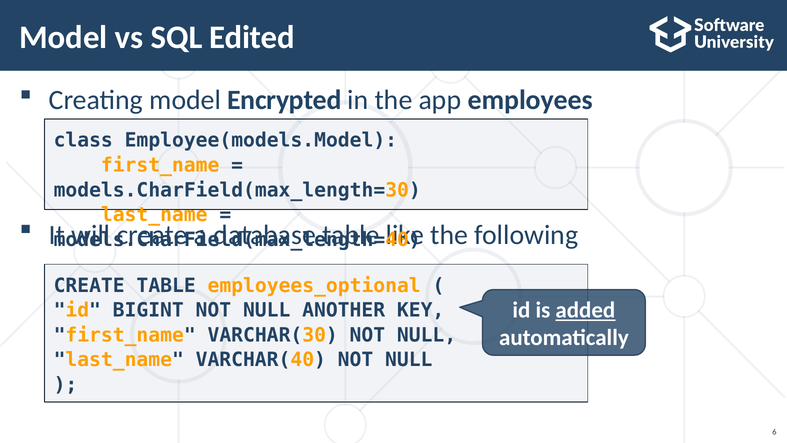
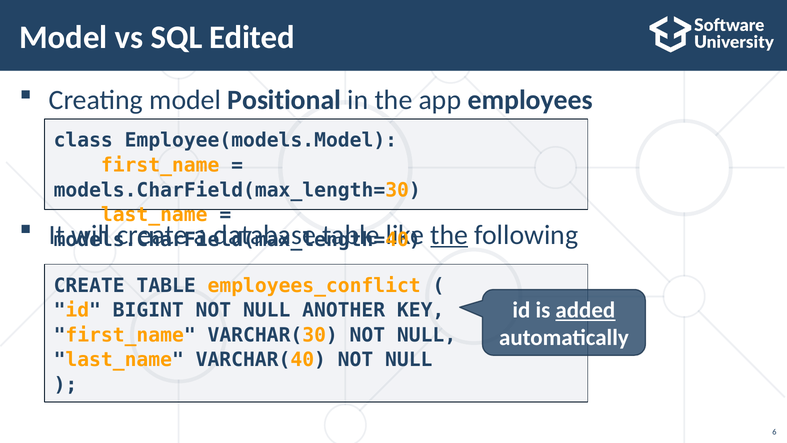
Encrypted: Encrypted -> Positional (284, 100)
the underline: none -> present (449, 235)
employees_optional: employees_optional -> employees_conflict (314, 285)
